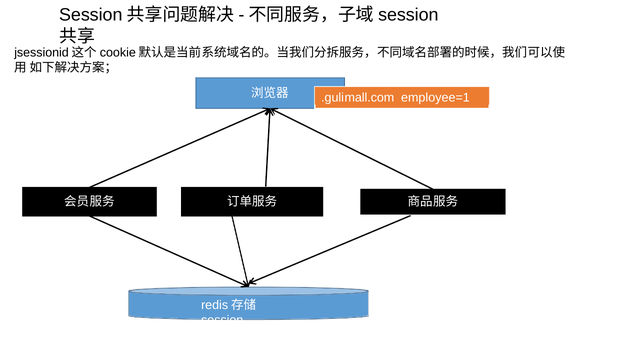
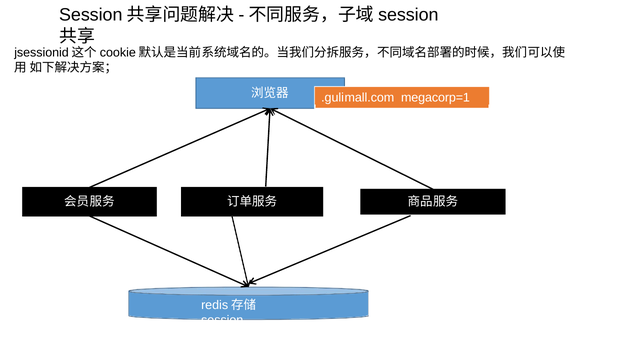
employee=1: employee=1 -> megacorp=1 (436, 98)
